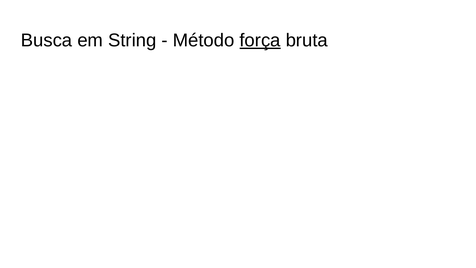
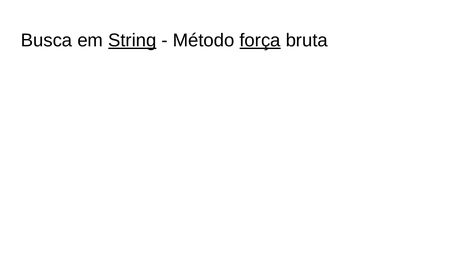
String underline: none -> present (132, 40)
